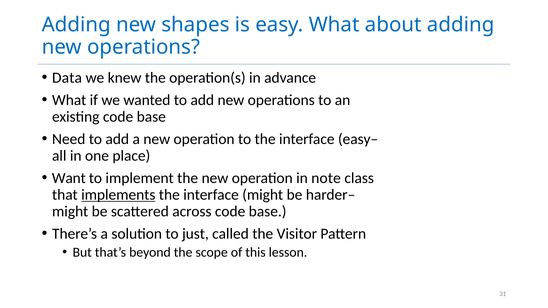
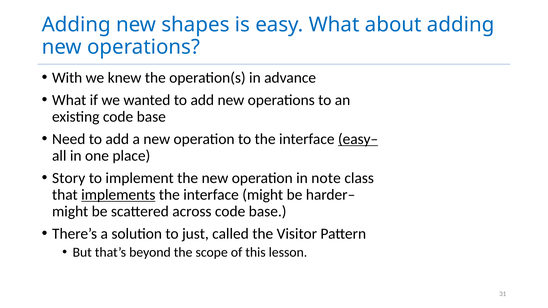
Data: Data -> With (67, 78)
easy– underline: none -> present (358, 139)
Want: Want -> Story (69, 178)
